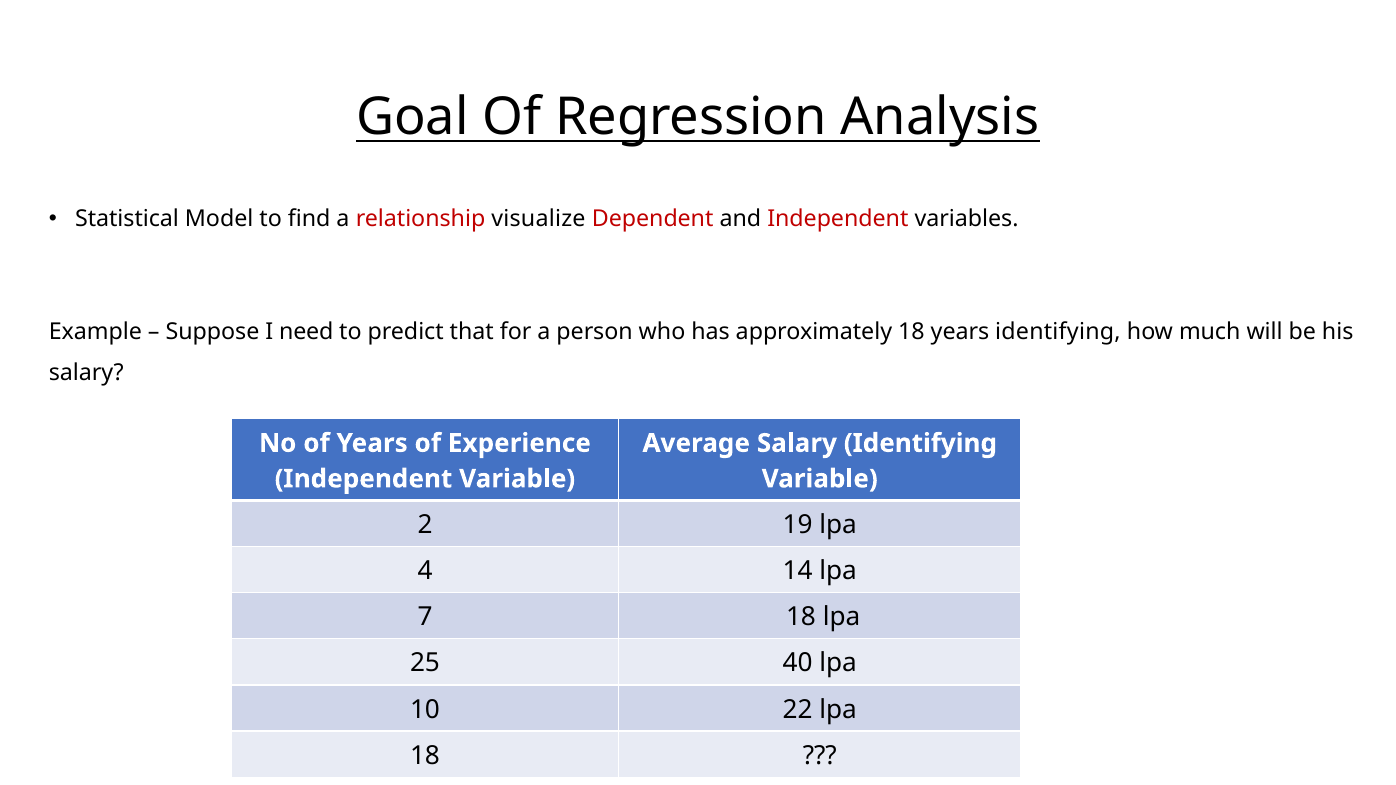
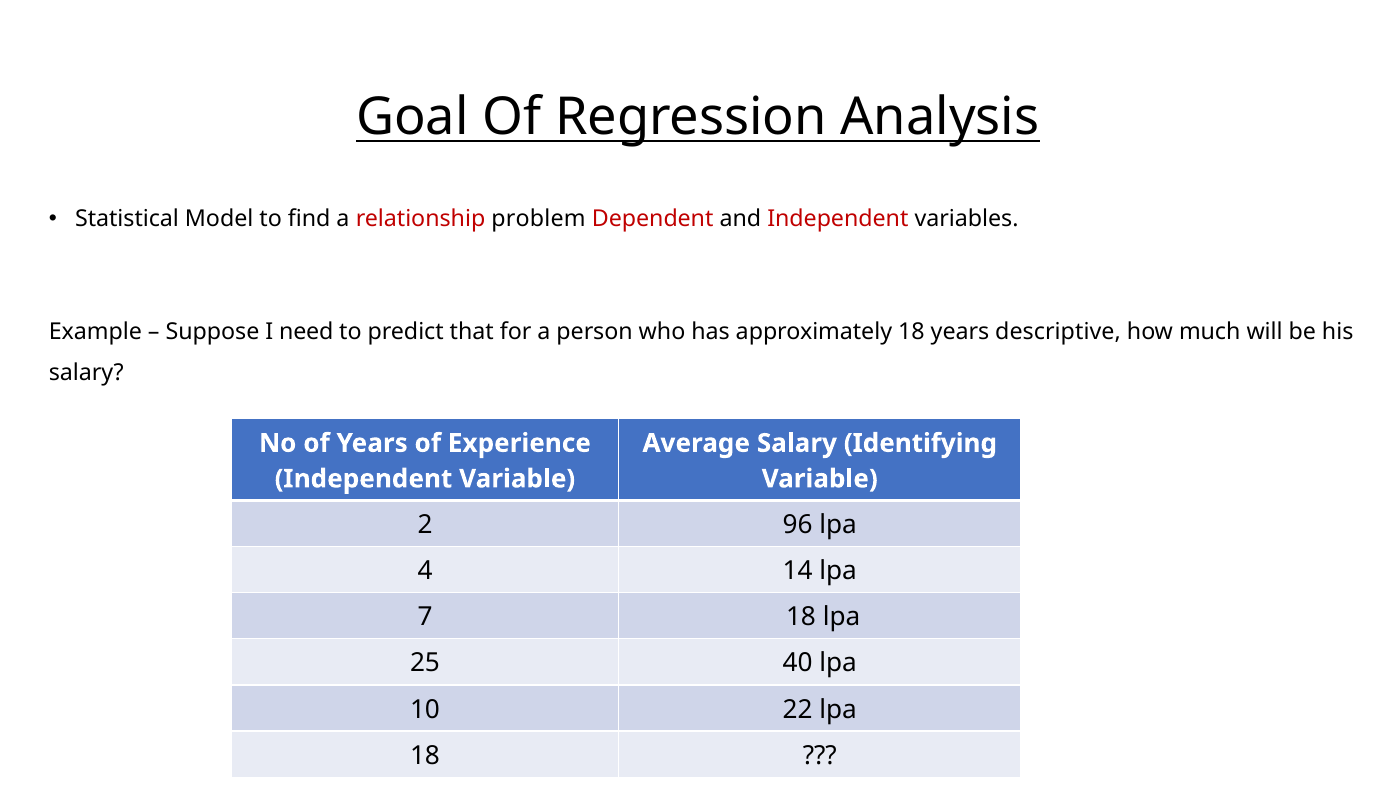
visualize: visualize -> problem (538, 219)
years identifying: identifying -> descriptive (1058, 332)
19: 19 -> 96 (798, 525)
